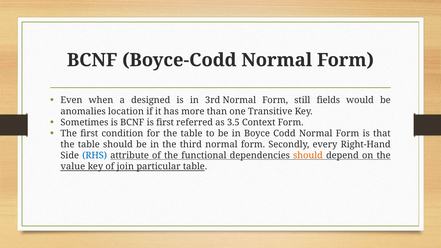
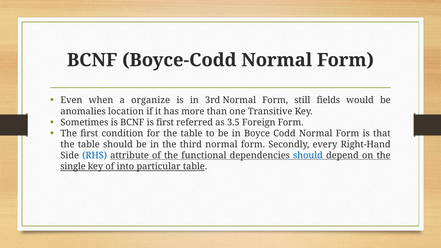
designed: designed -> organize (151, 100)
Context: Context -> Foreign (259, 122)
should colour: orange -> blue (308, 155)
value: value -> single (73, 166)
join: join -> into (125, 166)
